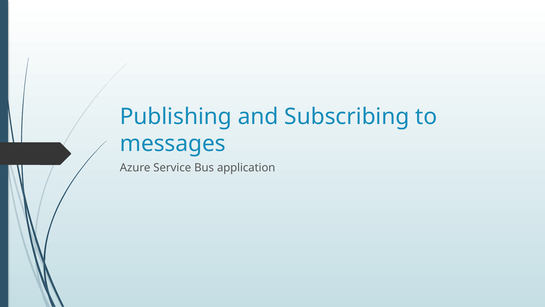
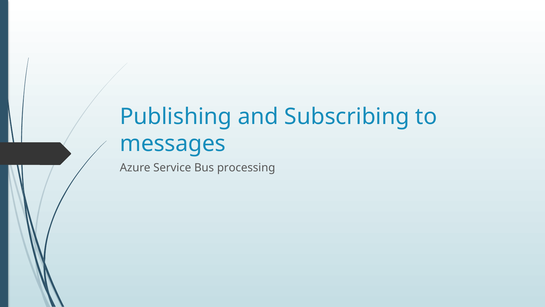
application: application -> processing (246, 167)
